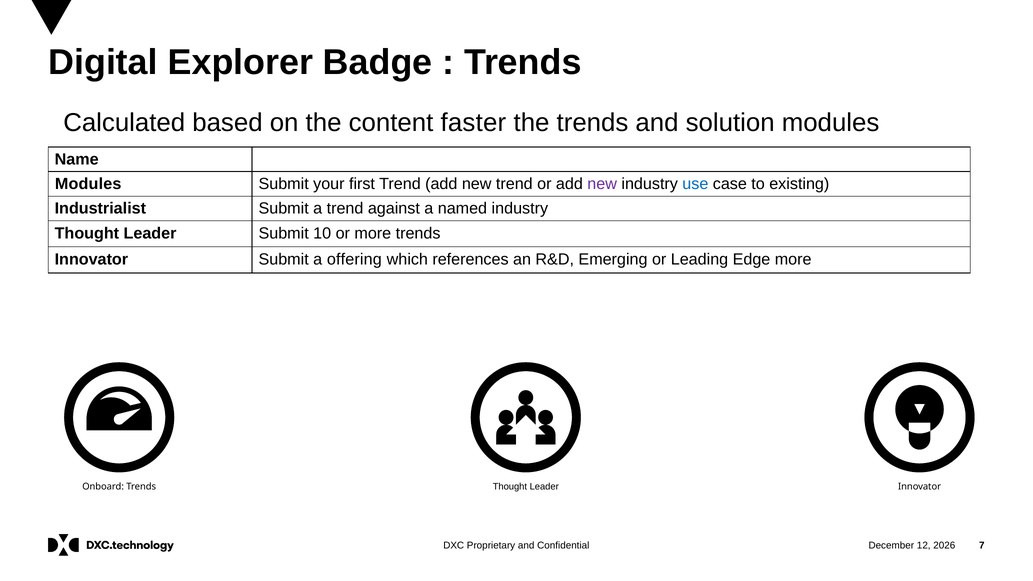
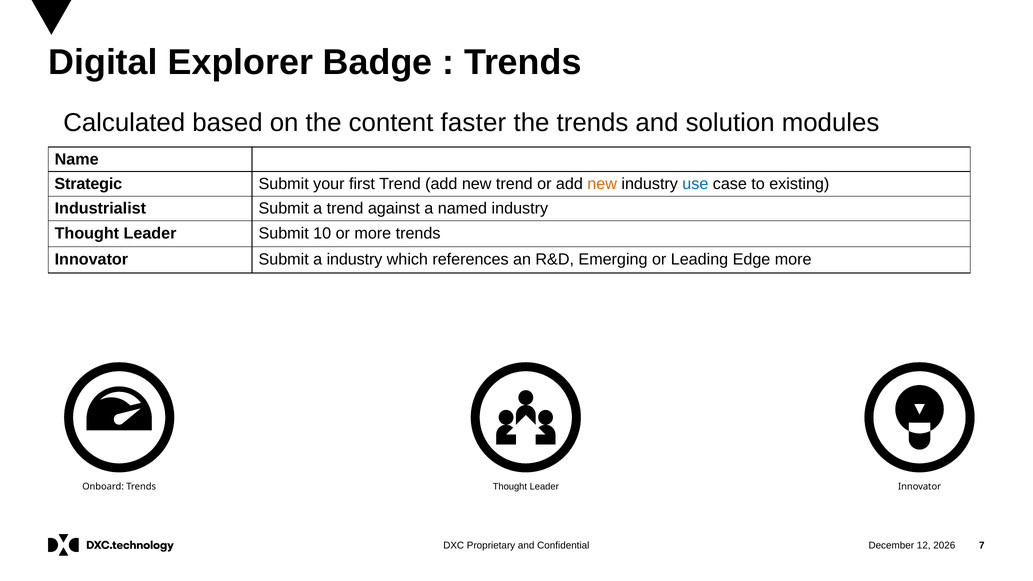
Modules: Modules -> Strategic (88, 184)
new colour: purple -> orange (602, 184)
a offering: offering -> industry (355, 259)
